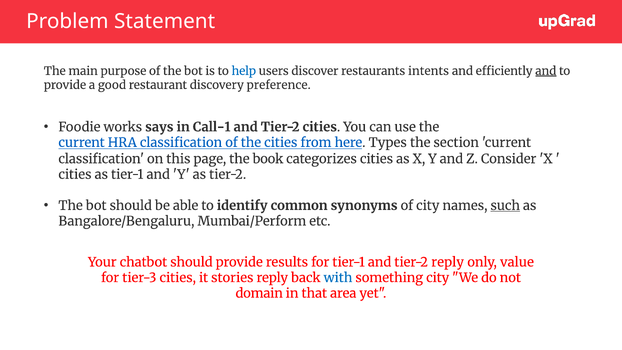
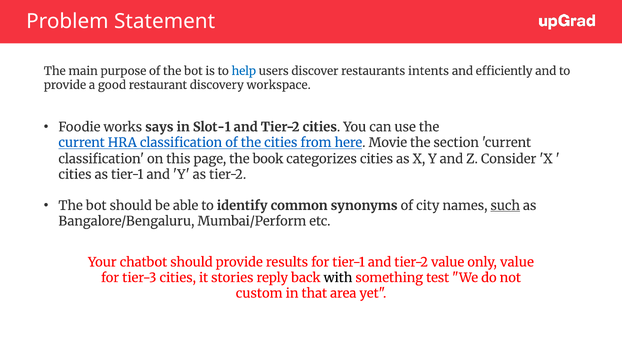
and underline: present -> none (546, 71)
preference: preference -> workspace (279, 85)
Call-1: Call-1 -> Slot-1 (212, 127)
Types: Types -> Movie (388, 143)
tier-2 reply: reply -> value (448, 262)
with colour: blue -> black (338, 278)
something city: city -> test (438, 278)
domain: domain -> custom (259, 293)
